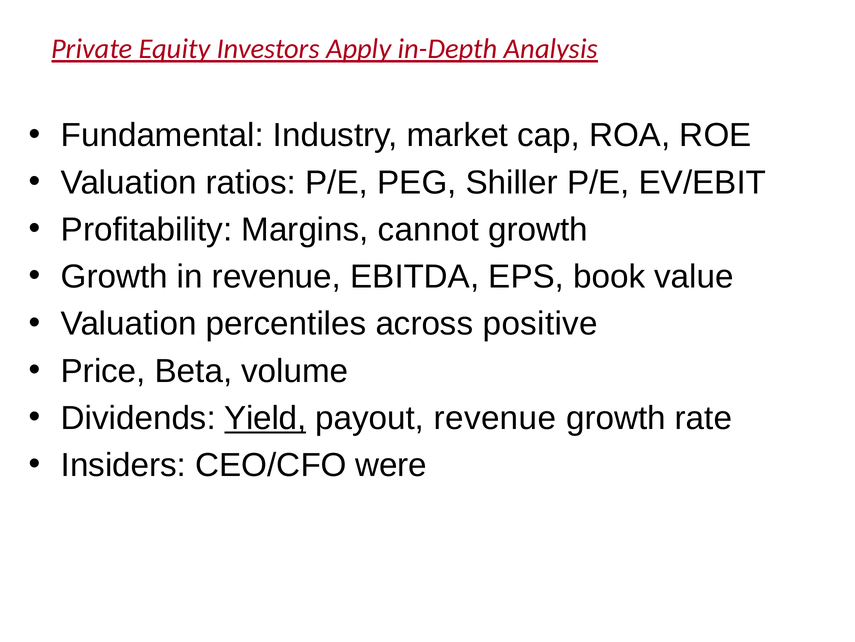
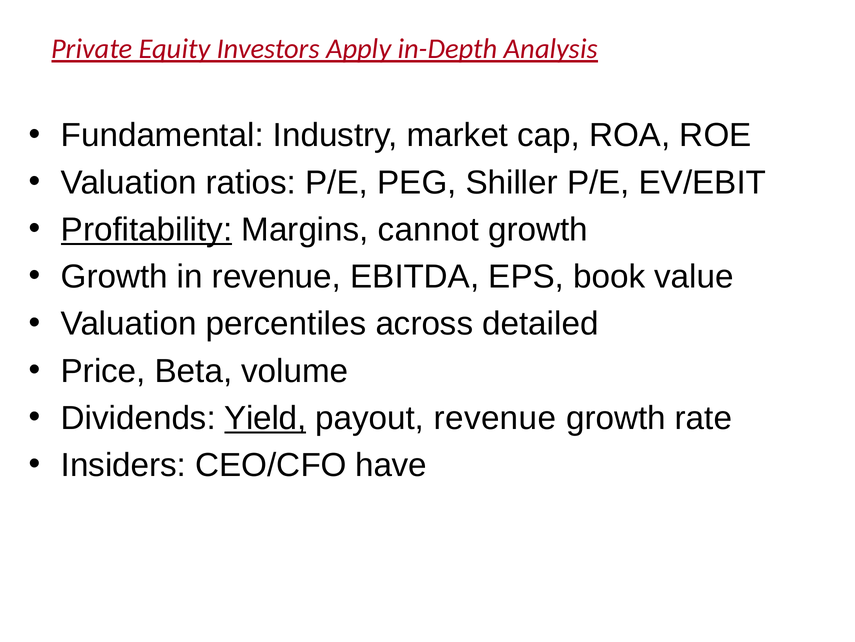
Profitability underline: none -> present (147, 229)
positive: positive -> detailed (540, 324)
were: were -> have (391, 465)
